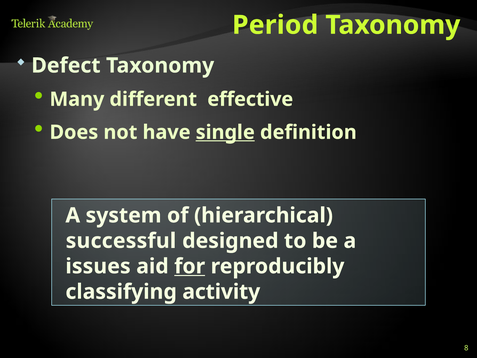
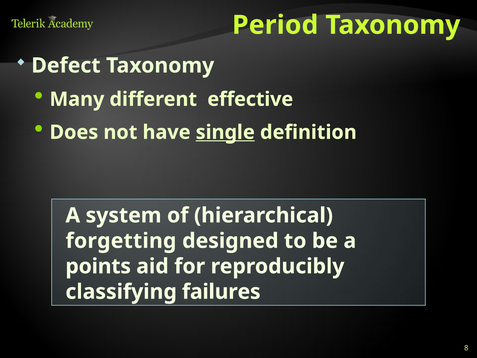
successful: successful -> forgetting (121, 241)
issues: issues -> points (98, 266)
for underline: present -> none (190, 266)
activity: activity -> failures (221, 292)
